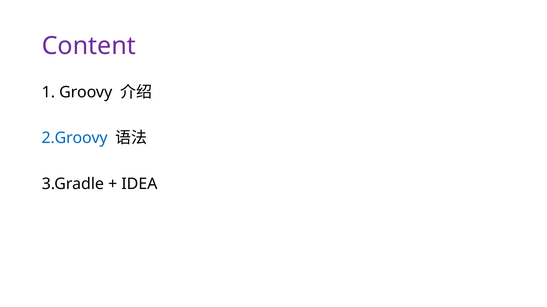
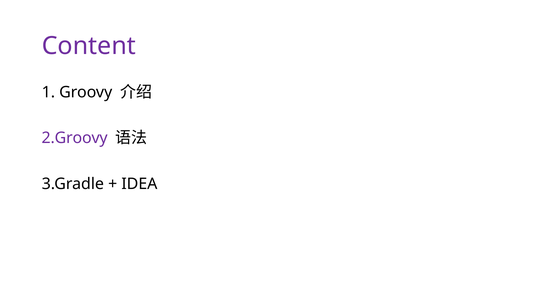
2.Groovy colour: blue -> purple (75, 138)
